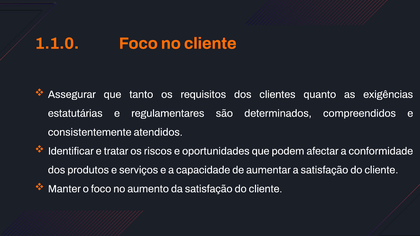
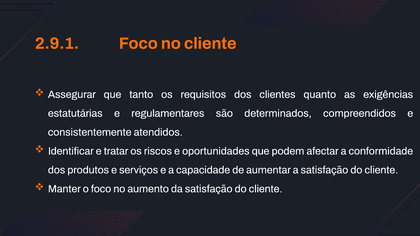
1.1.0: 1.1.0 -> 2.9.1 (57, 43)
